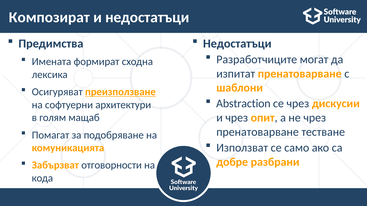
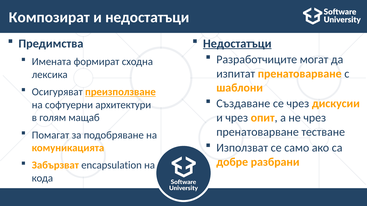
Недостатъци underline: none -> present (237, 44)
Abstraction: Abstraction -> Създаване (243, 104)
отговорности: отговорности -> encapsulation (112, 166)
